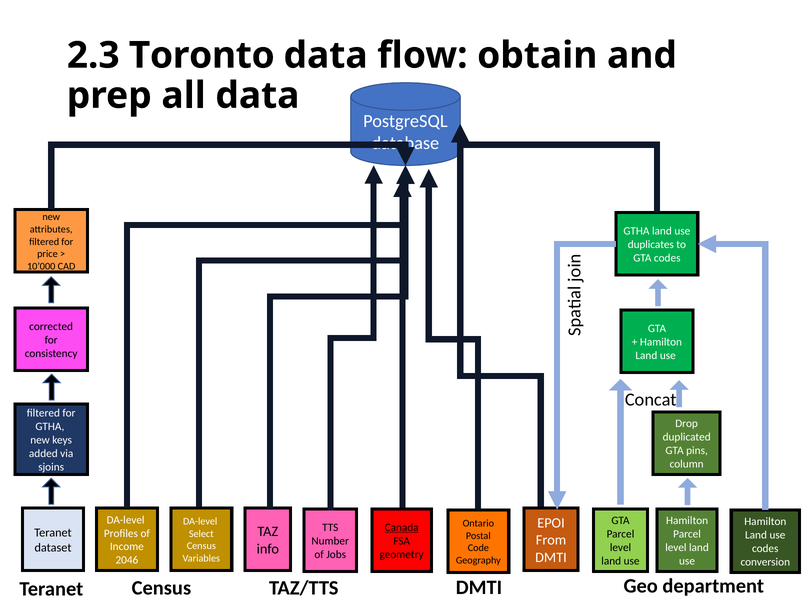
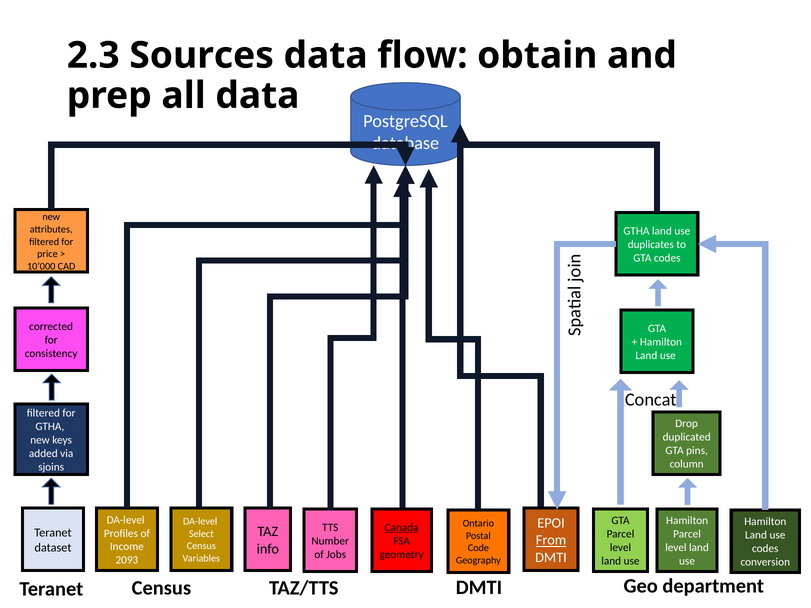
Toronto: Toronto -> Sources (202, 55)
From underline: none -> present (551, 540)
2046: 2046 -> 2093 (127, 560)
